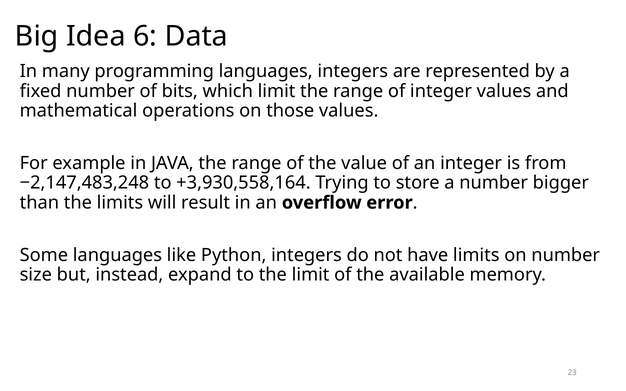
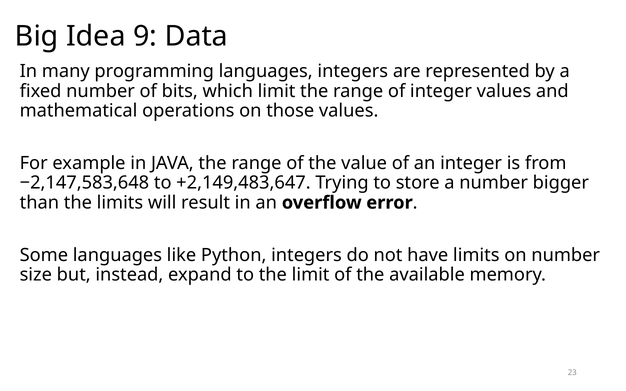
6: 6 -> 9 (145, 36)
−2,147,483,248: −2,147,483,248 -> −2,147,583,648 (84, 183)
+3,930,558,164: +3,930,558,164 -> +2,149,483,647 (243, 183)
